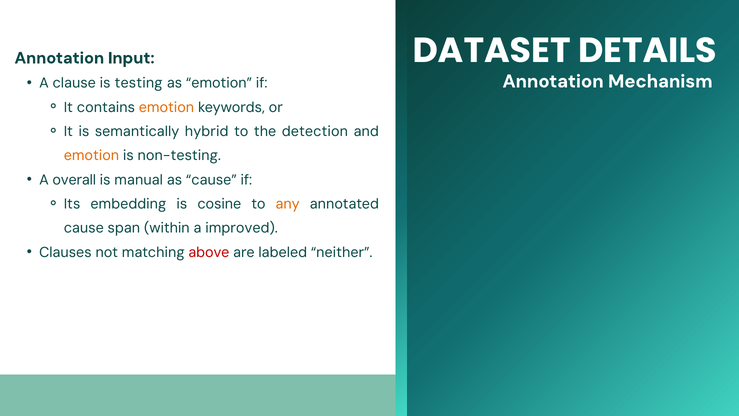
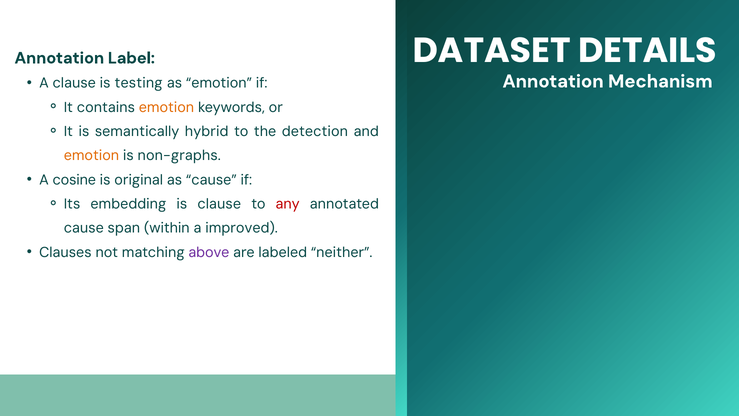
Input: Input -> Label (131, 58)
non-testing: non-testing -> non-graphs (179, 156)
overall: overall -> cosine (74, 180)
manual: manual -> original (139, 180)
is cosine: cosine -> clause (219, 204)
any colour: orange -> red (288, 204)
above colour: red -> purple (209, 252)
